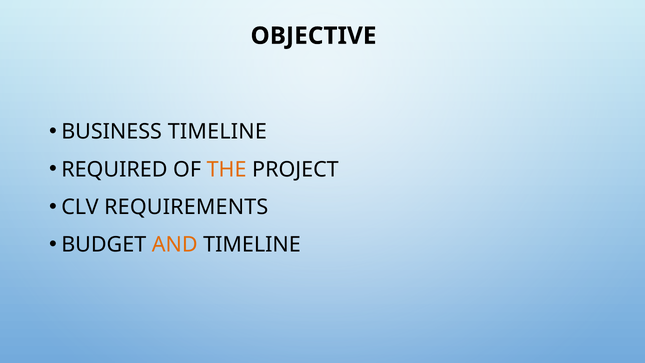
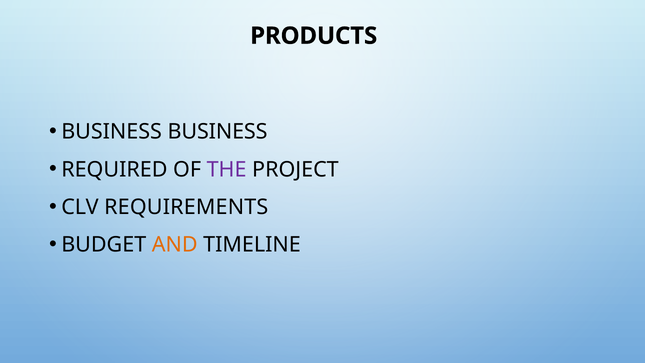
OBJECTIVE: OBJECTIVE -> PRODUCTS (314, 36)
BUSINESS TIMELINE: TIMELINE -> BUSINESS (218, 132)
THE colour: orange -> purple (227, 169)
